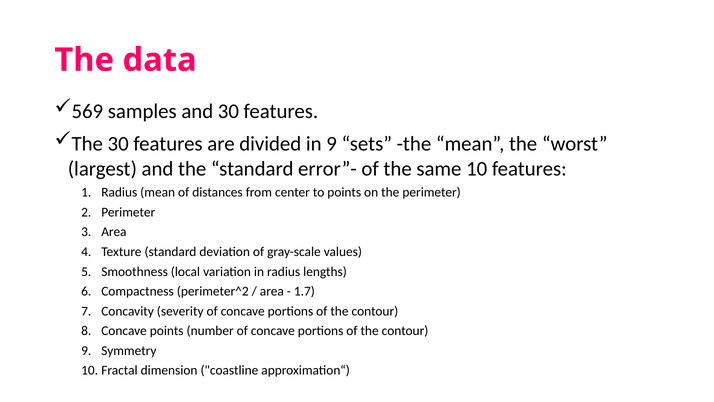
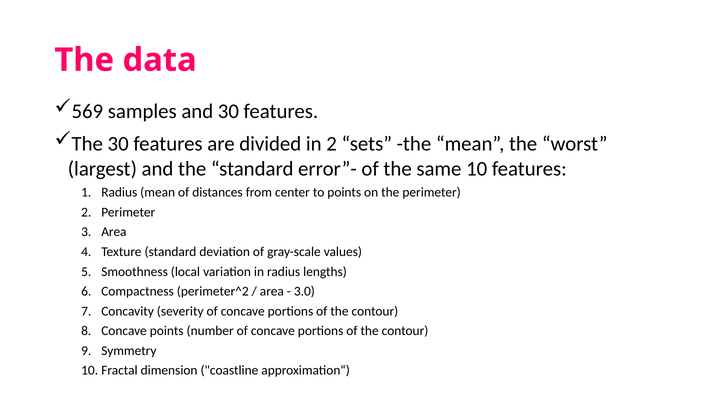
in 9: 9 -> 2 (332, 144)
1.7: 1.7 -> 3.0 (304, 291)
